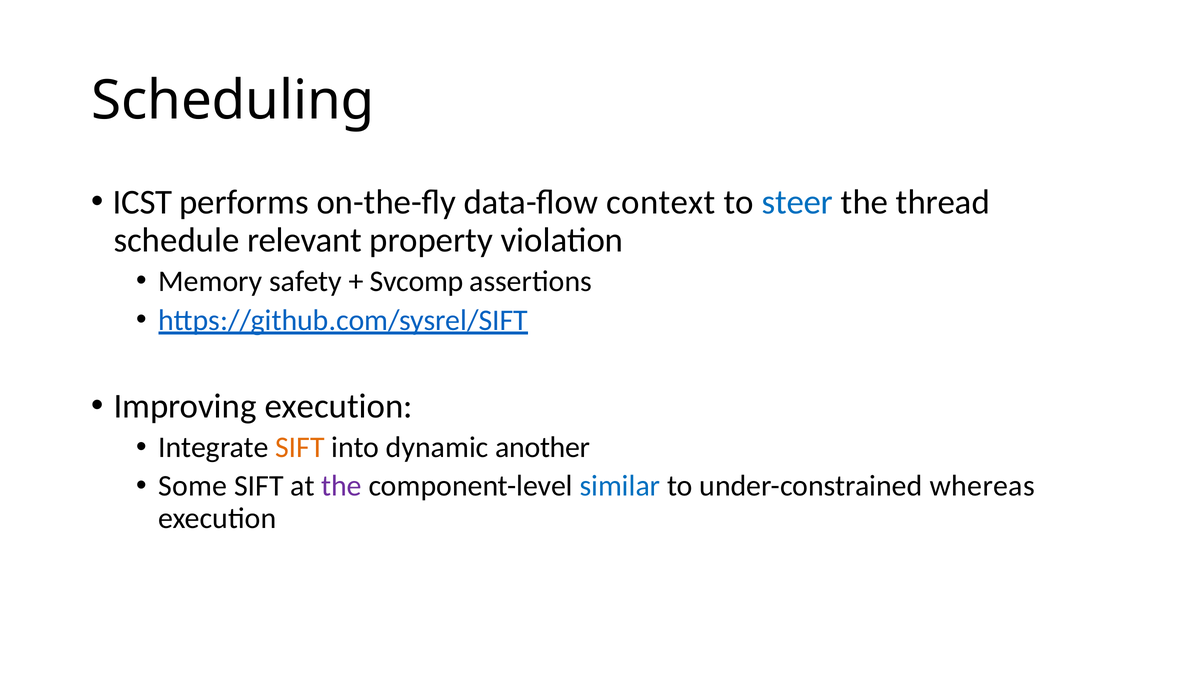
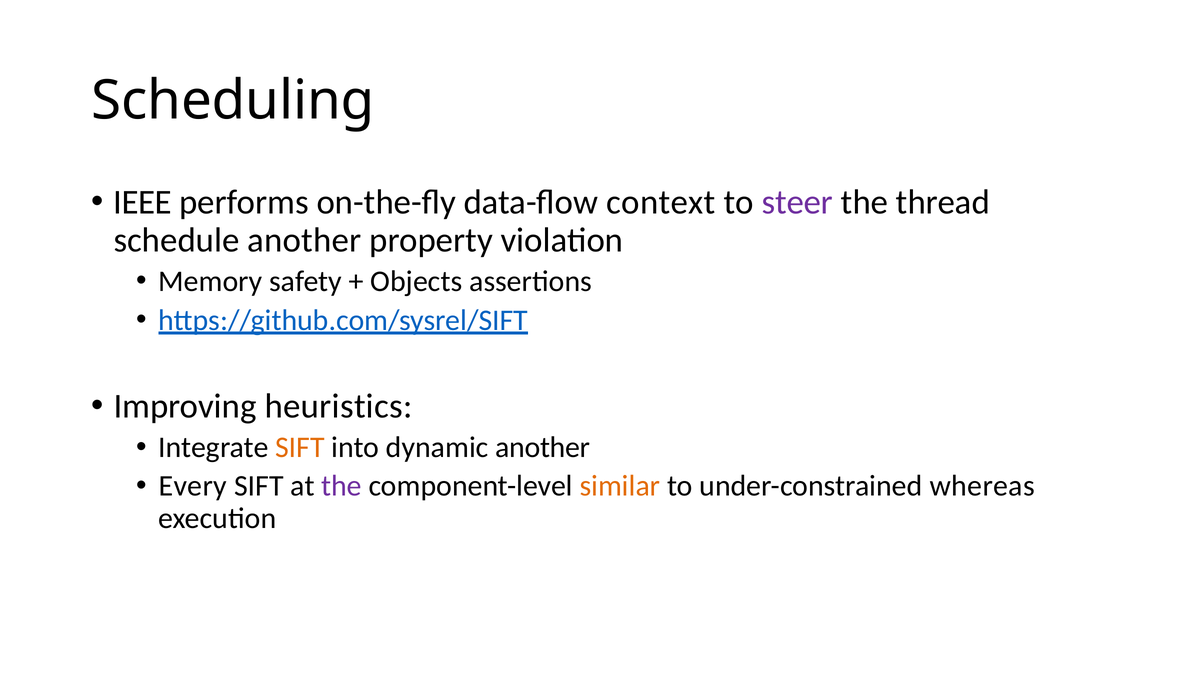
ICST: ICST -> IEEE (143, 202)
steer colour: blue -> purple (797, 202)
schedule relevant: relevant -> another (304, 240)
Svcomp: Svcomp -> Objects (416, 281)
Improving execution: execution -> heuristics (339, 406)
Some: Some -> Every (193, 486)
similar colour: blue -> orange (620, 486)
